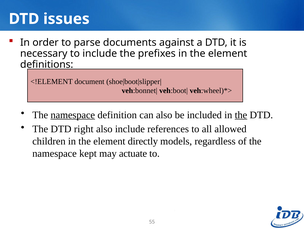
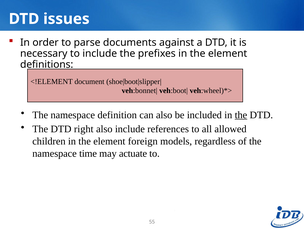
namespace underline: present -> none (73, 115)
directly: directly -> foreign (143, 141)
kept: kept -> time (88, 153)
